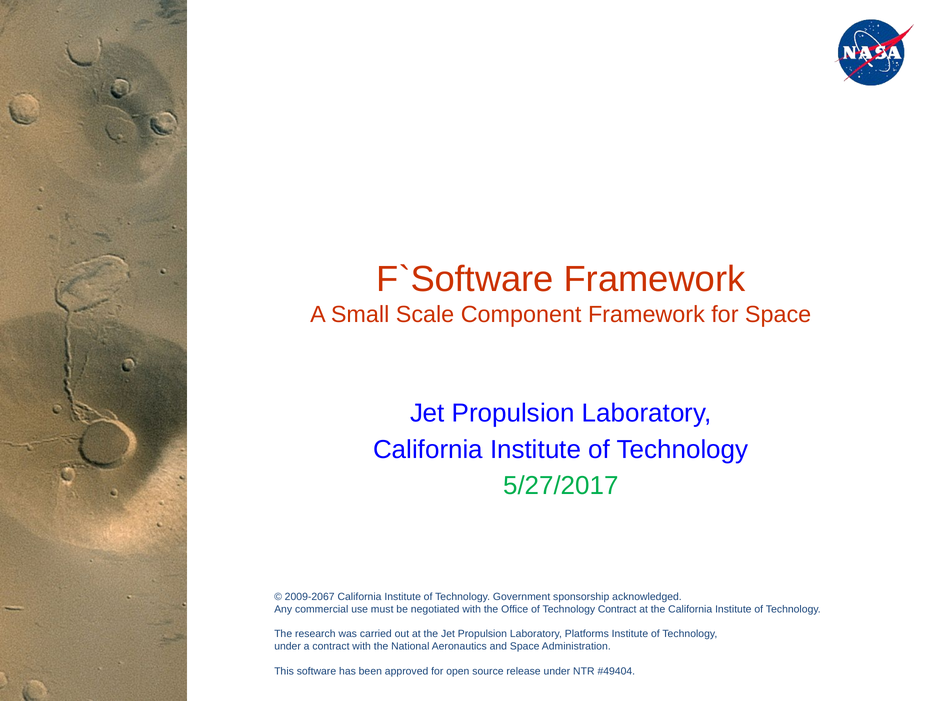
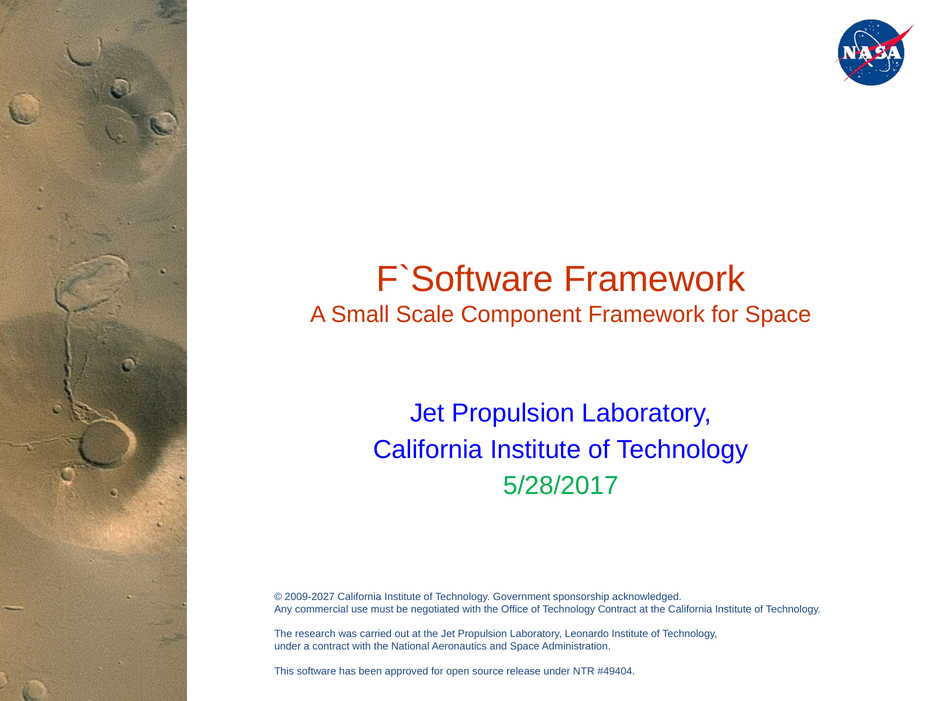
5/27/2017: 5/27/2017 -> 5/28/2017 (561, 486)
2009-2067: 2009-2067 -> 2009-2027 (310, 597)
Platforms: Platforms -> Leonardo (587, 634)
